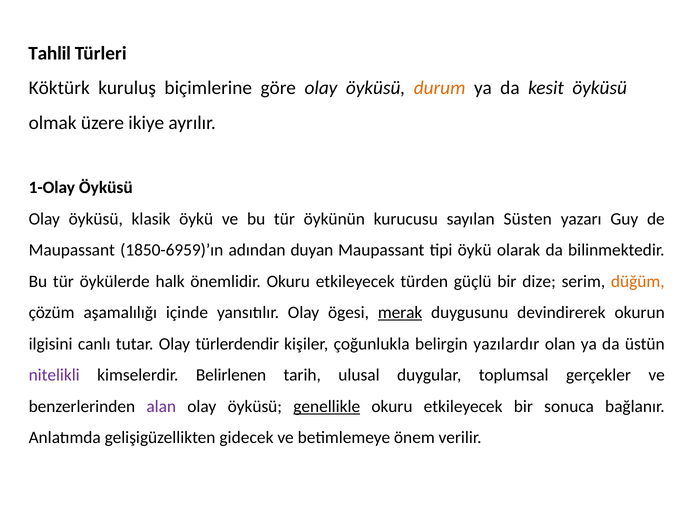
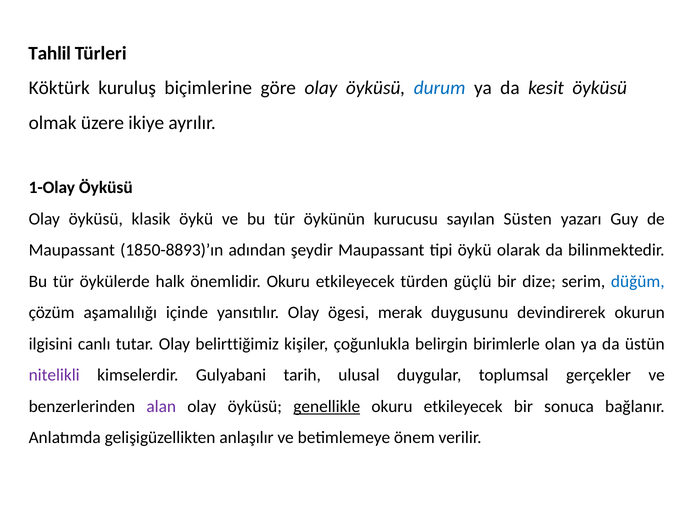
durum colour: orange -> blue (440, 88)
1850-6959)’ın: 1850-6959)’ın -> 1850-8893)’ın (172, 250)
duyan: duyan -> şeydir (312, 250)
düğüm colour: orange -> blue (638, 281)
merak underline: present -> none (400, 312)
türlerdendir: türlerdendir -> belirttiğimiz (237, 343)
yazılardır: yazılardır -> birimlerle (506, 343)
Belirlenen: Belirlenen -> Gulyabani (231, 375)
gidecek: gidecek -> anlaşılır (247, 437)
